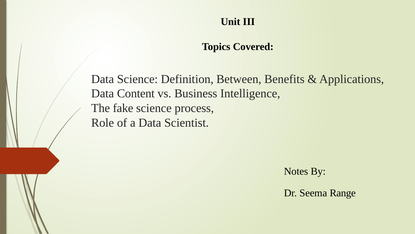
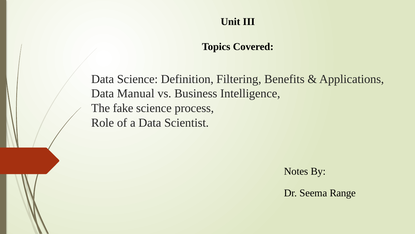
Between: Between -> Filtering (239, 79)
Content: Content -> Manual (136, 93)
